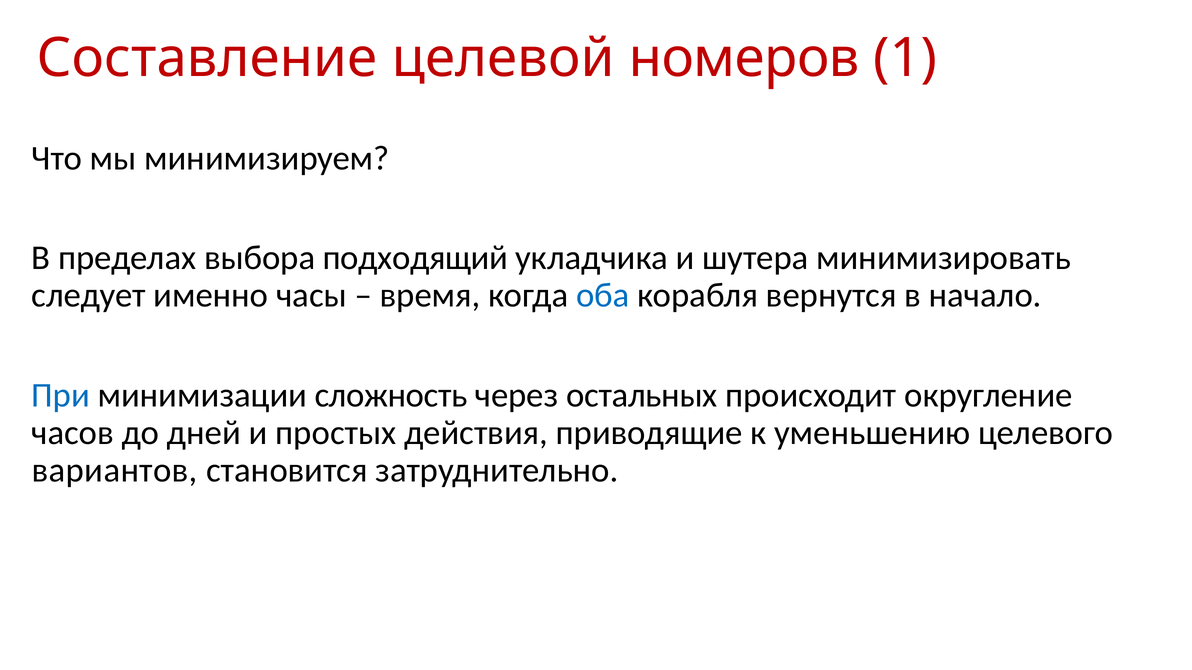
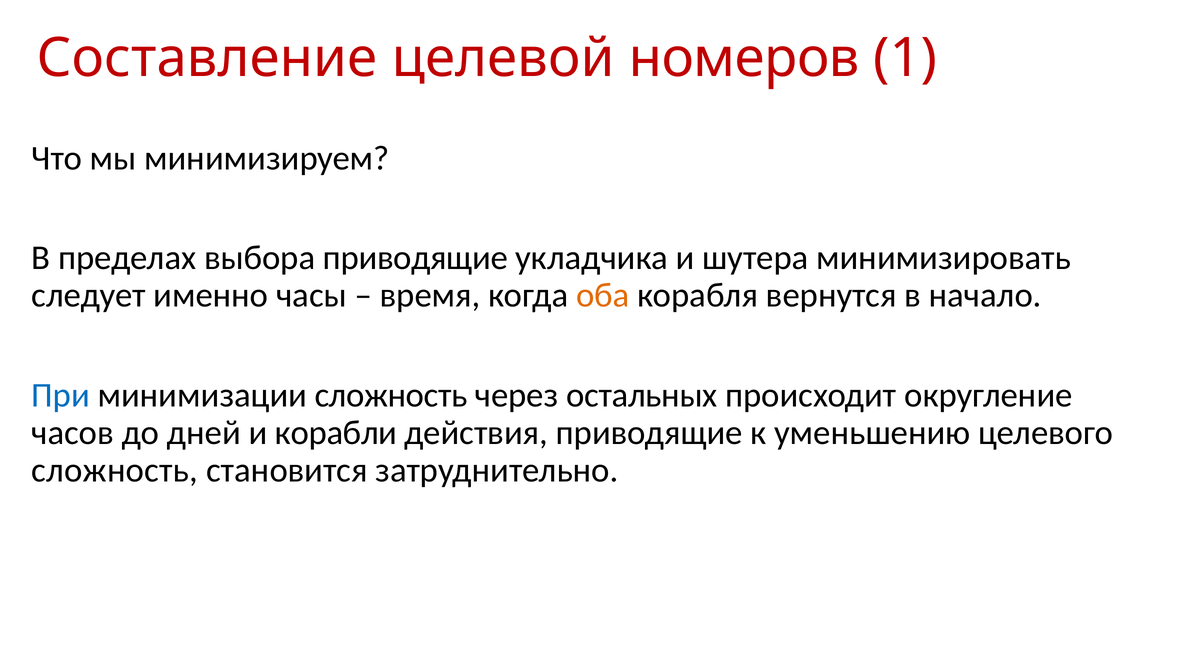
выбора подходящий: подходящий -> приводящие (415, 258)
оба colour: blue -> orange (603, 296)
простых: простых -> корабли (336, 433)
вариантов: вариантов -> сложность (115, 471)
